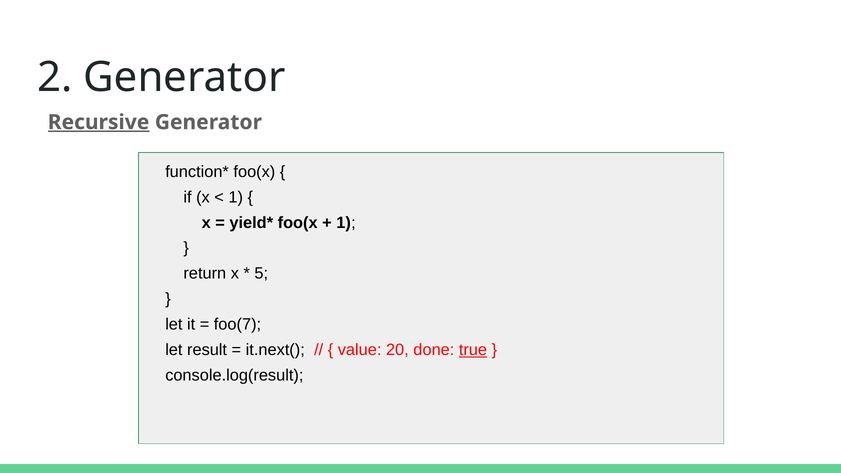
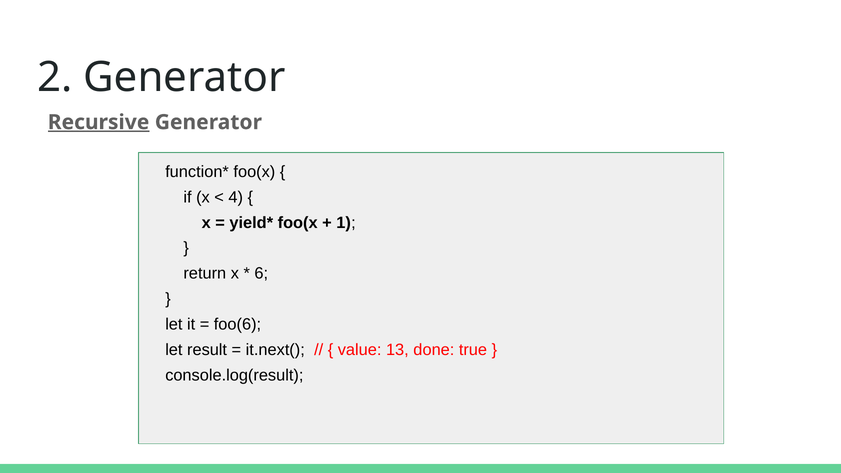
1: 1 -> 4 (236, 197)
5: 5 -> 6 (261, 274)
foo(7: foo(7 -> foo(6 (237, 325)
20: 20 -> 13 (397, 350)
true underline: present -> none (473, 350)
